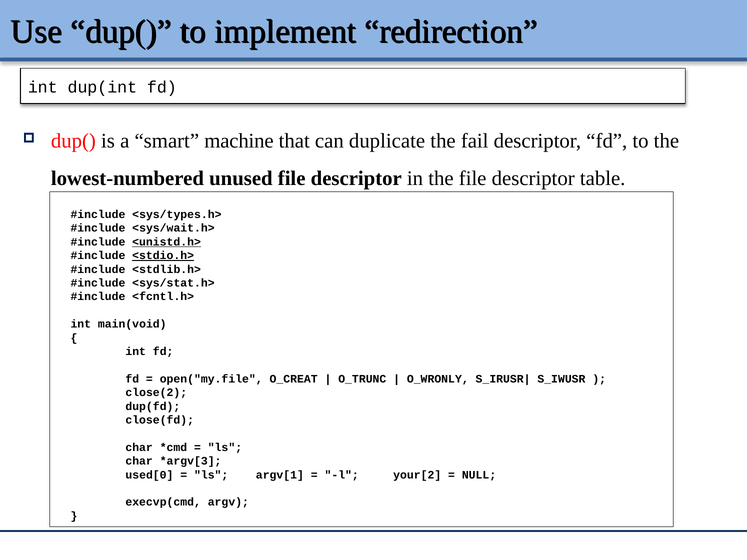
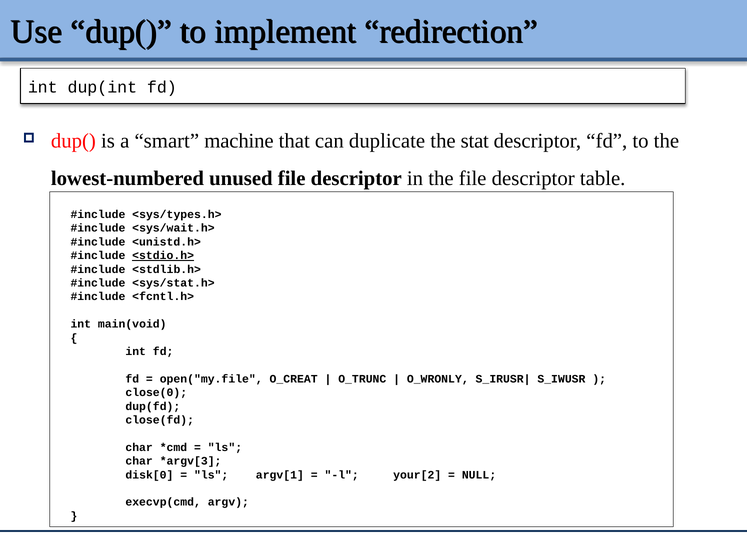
fail: fail -> stat (475, 141)
<unistd.h> underline: present -> none (167, 242)
close(2: close(2 -> close(0 (156, 393)
used[0: used[0 -> disk[0 (149, 475)
